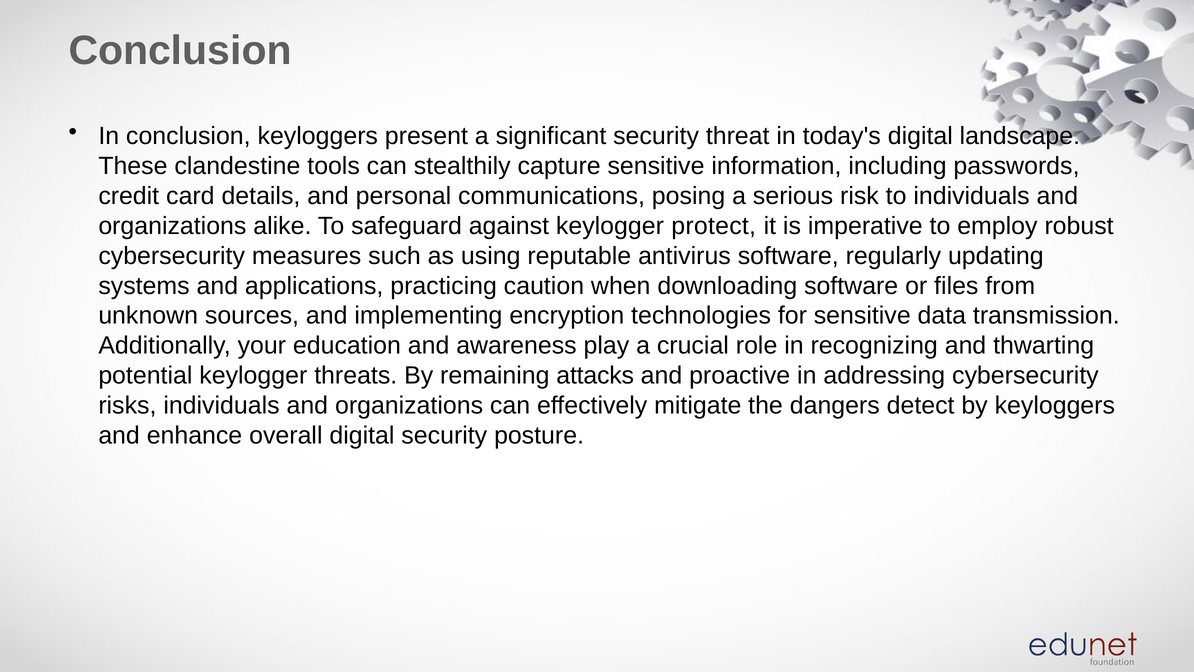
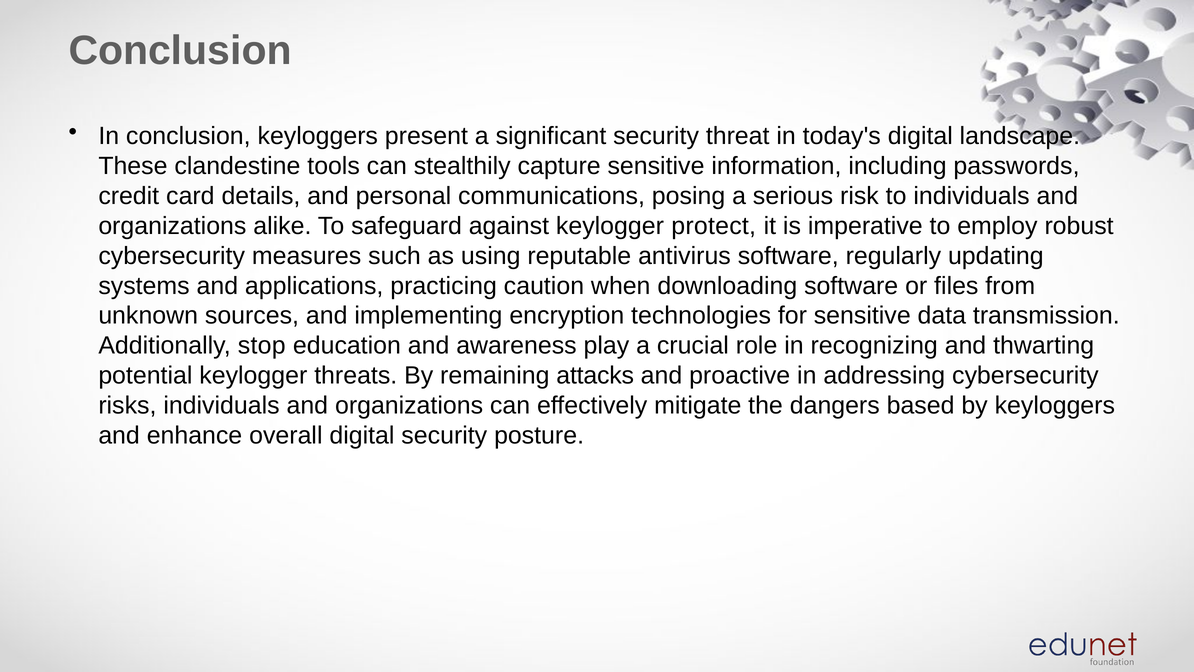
your: your -> stop (262, 345)
detect: detect -> based (921, 405)
